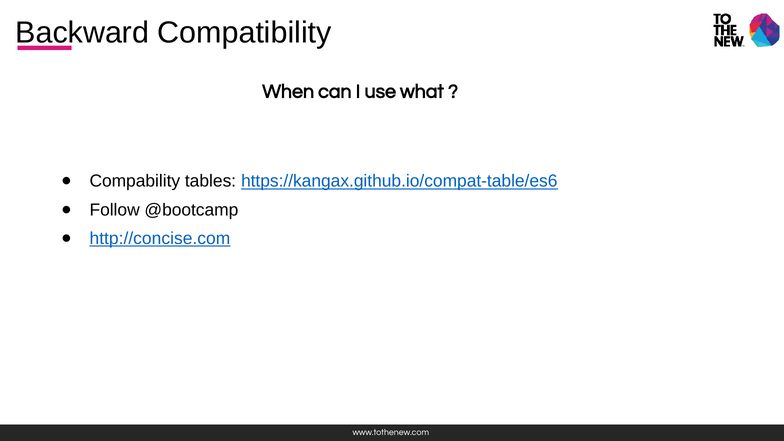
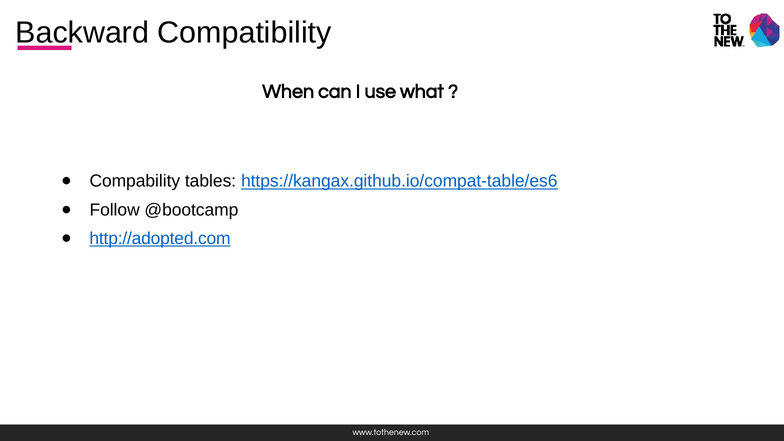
http://concise.com: http://concise.com -> http://adopted.com (160, 239)
